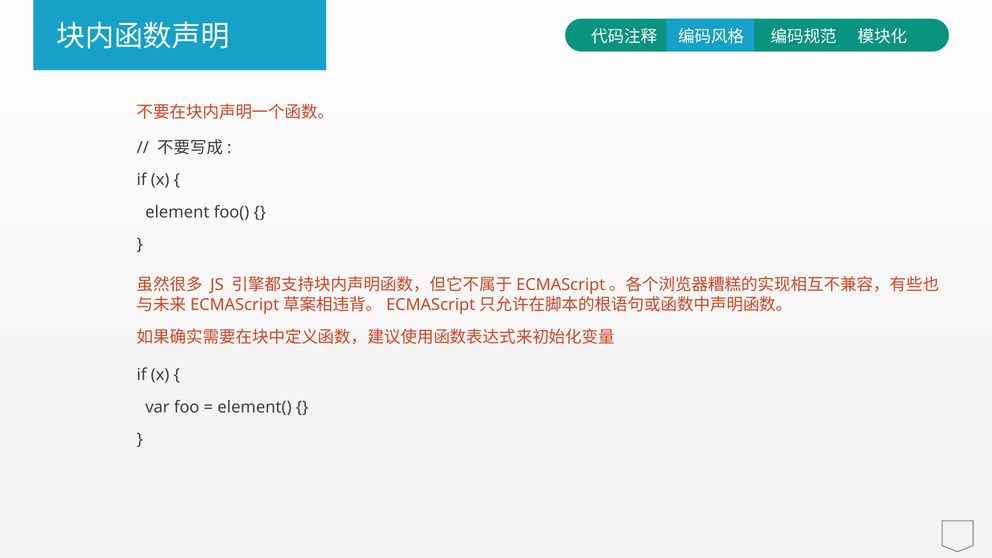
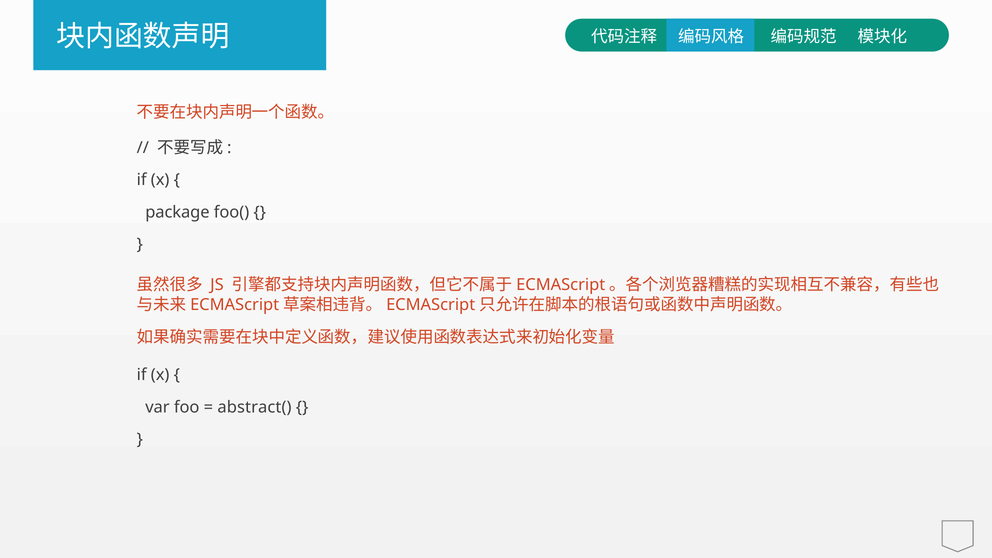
element: element -> package (177, 212)
element(: element( -> abstract( (254, 407)
